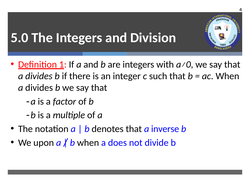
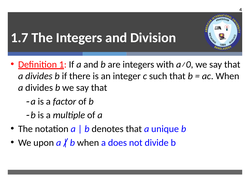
5.0: 5.0 -> 1.7 (20, 38)
inverse: inverse -> unique (165, 129)
